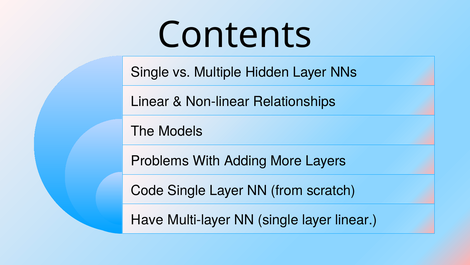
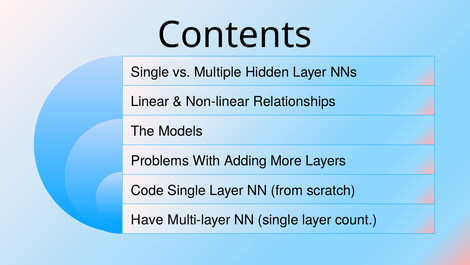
layer linear: linear -> count (356, 220)
